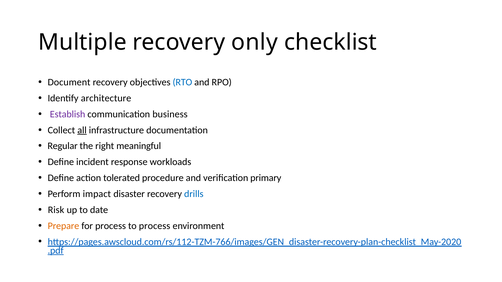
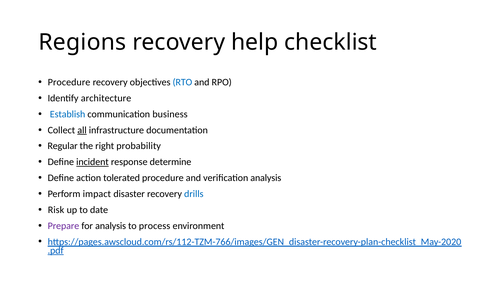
Multiple: Multiple -> Regions (82, 42)
only: only -> help (255, 42)
Document: Document -> Procedure (69, 82)
Establish colour: purple -> blue (68, 114)
meaningful: meaningful -> probability (139, 146)
incident underline: none -> present (92, 162)
workloads: workloads -> determine (171, 162)
verification primary: primary -> analysis (266, 178)
Prepare colour: orange -> purple (63, 226)
for process: process -> analysis (111, 226)
